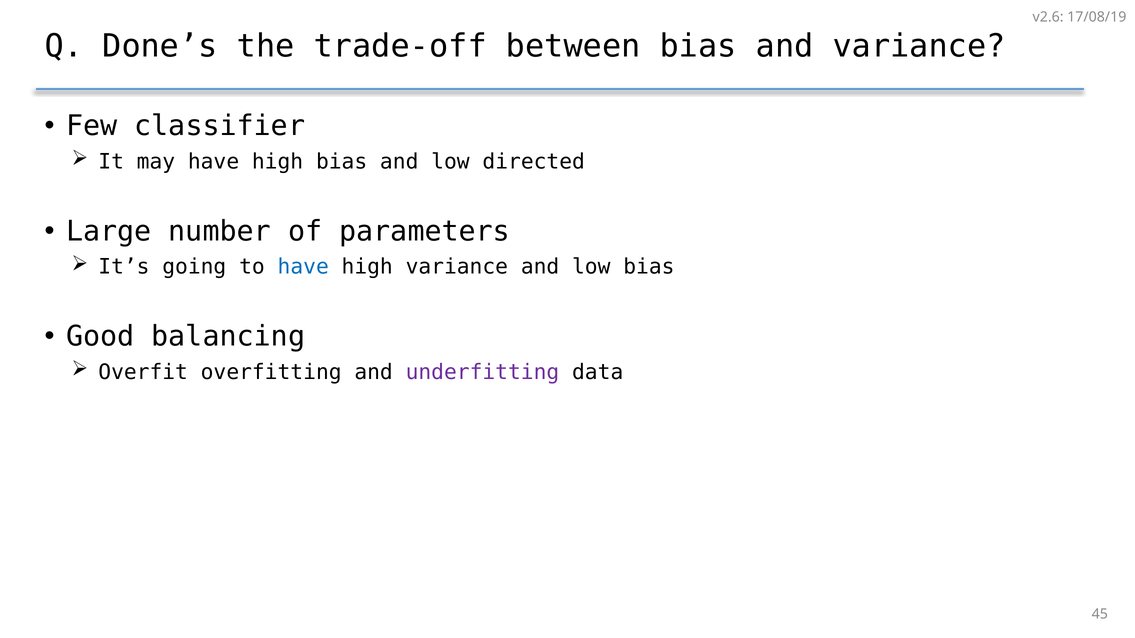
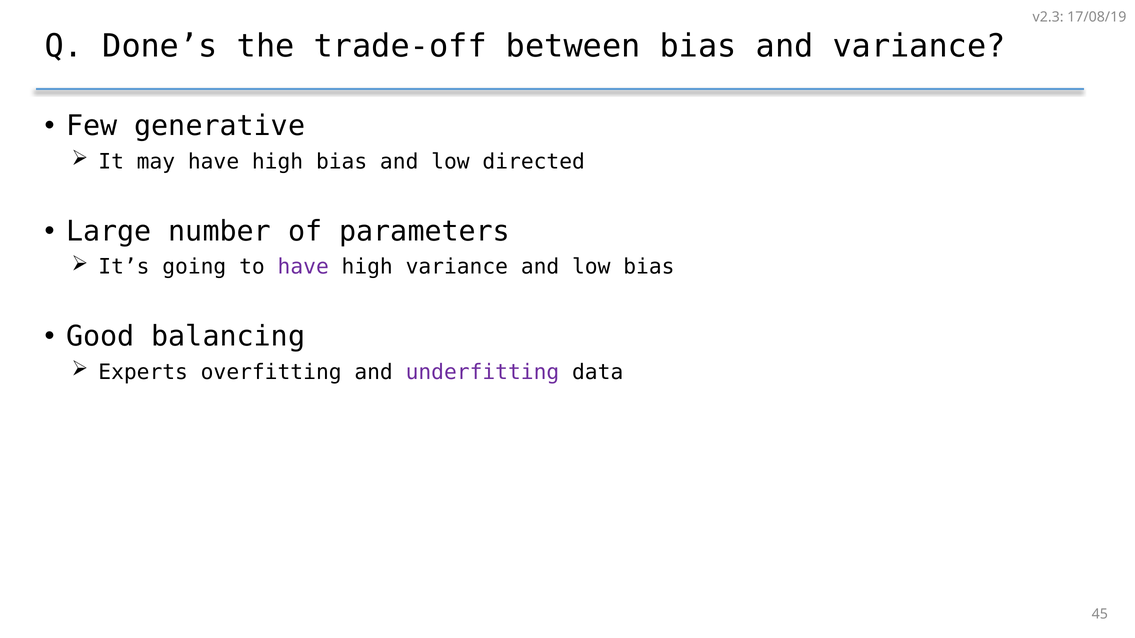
v2.6: v2.6 -> v2.3 (1048, 17)
classifier: classifier -> generative (220, 126)
have colour: blue -> purple (303, 267)
Overfit: Overfit -> Experts (143, 372)
